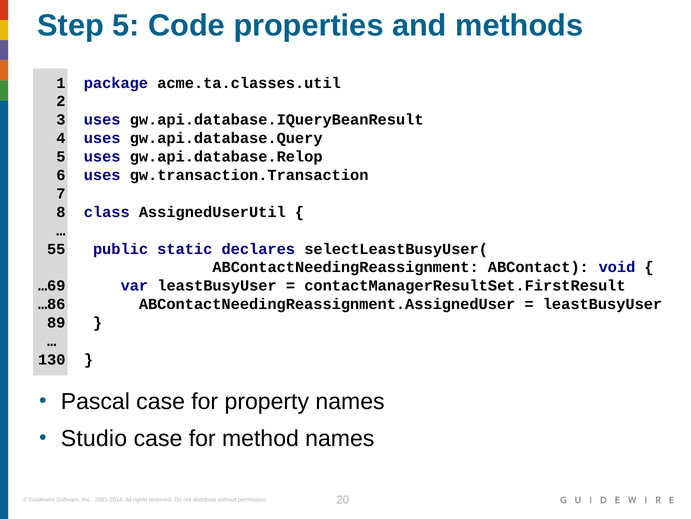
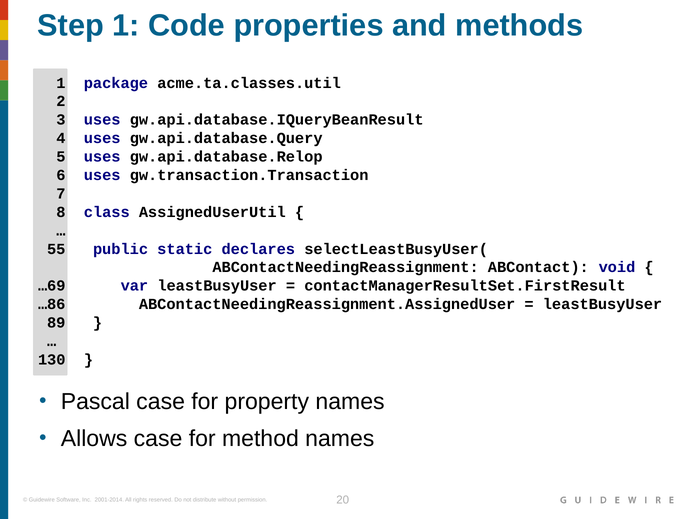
Step 5: 5 -> 1 (126, 25)
Studio: Studio -> Allows (94, 438)
